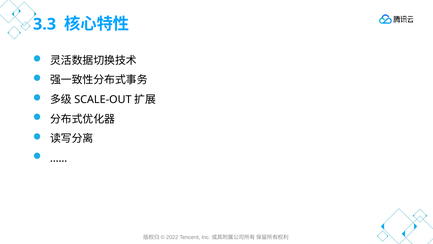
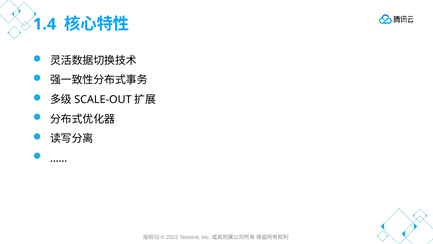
3.3: 3.3 -> 1.4 (45, 24)
